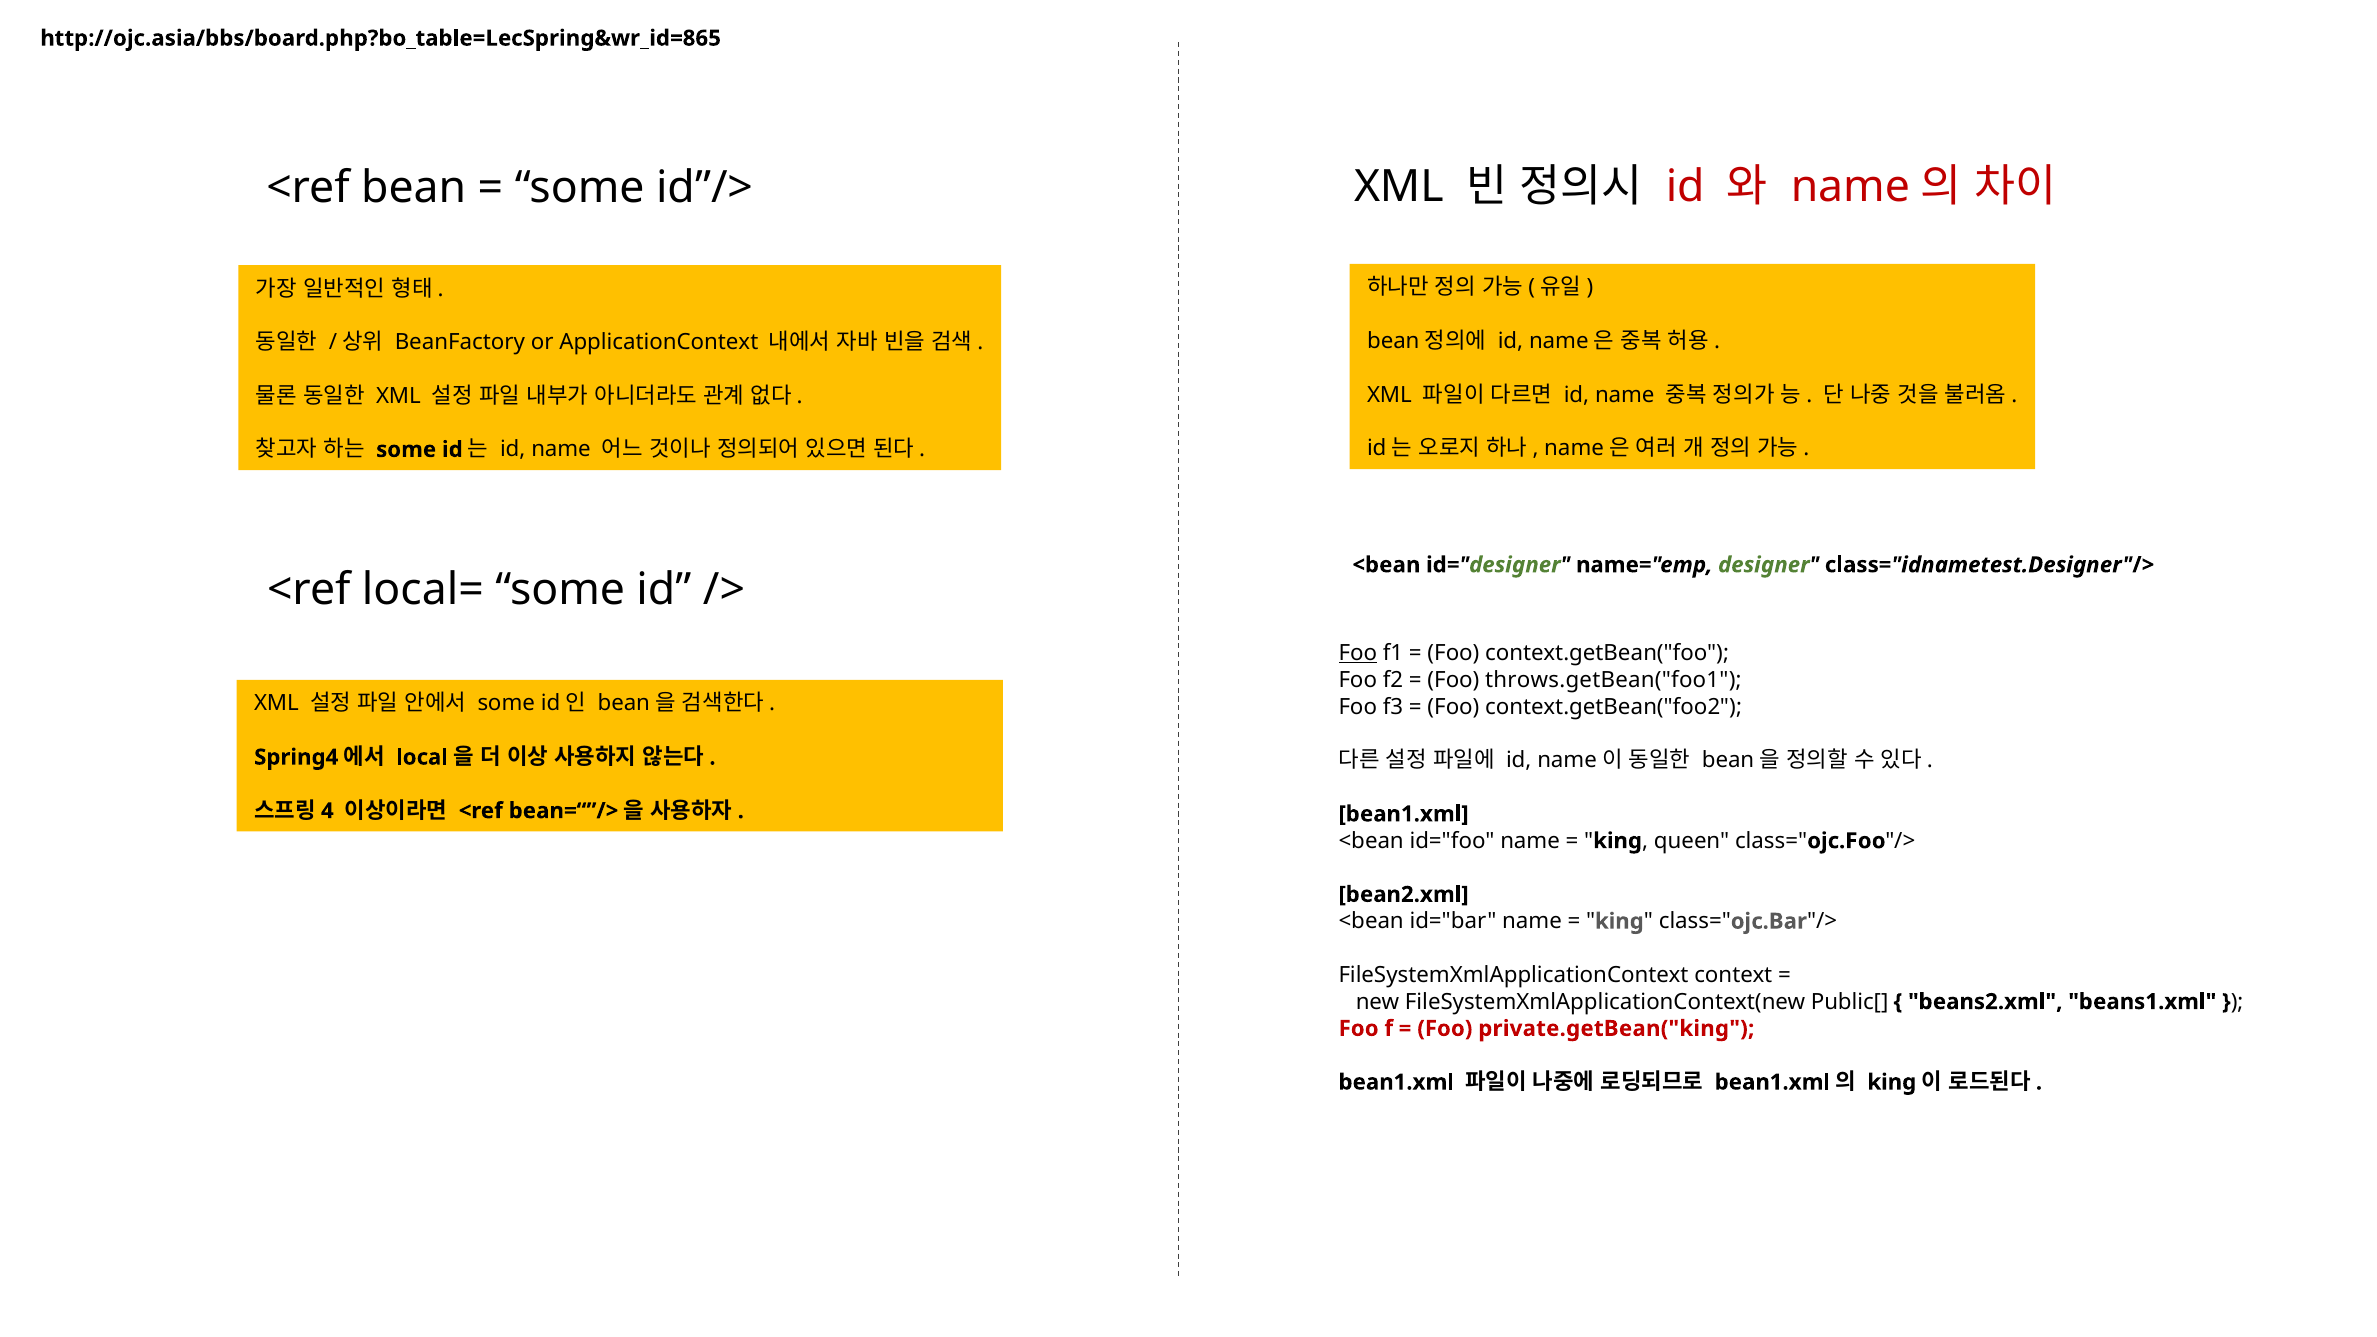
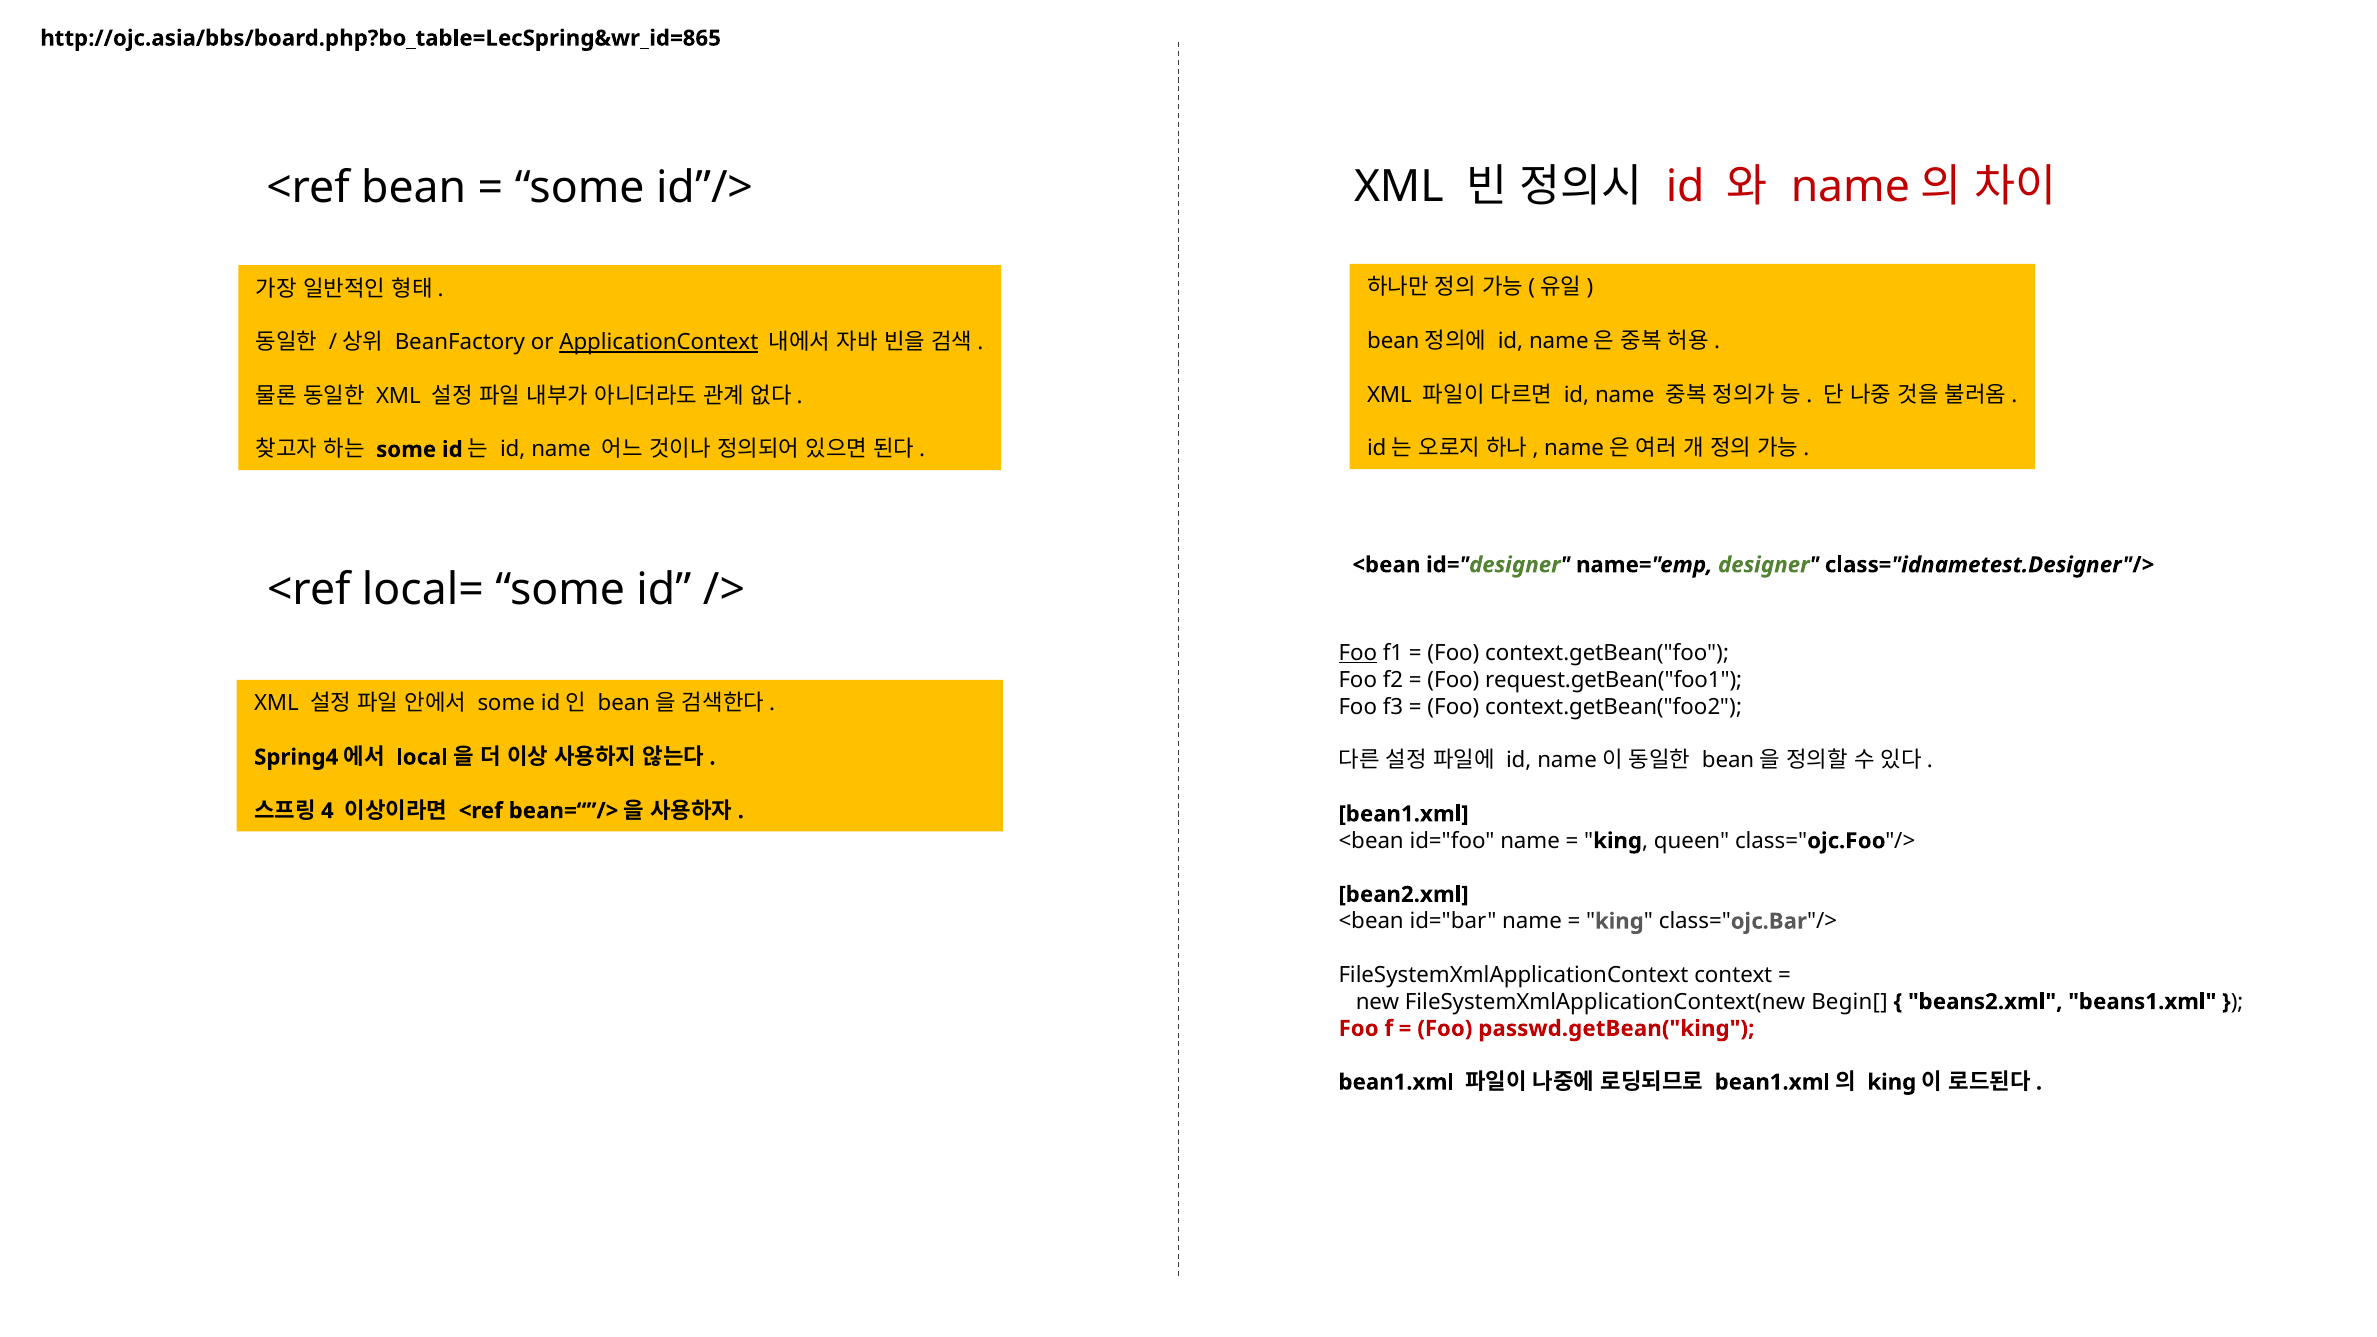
ApplicationContext underline: none -> present (659, 342)
throws.getBean("foo1: throws.getBean("foo1 -> request.getBean("foo1 (1614, 680)
Public[: Public[ -> Begin[ (1849, 1002)
private.getBean("king: private.getBean("king -> passwd.getBean("king (1616, 1029)
